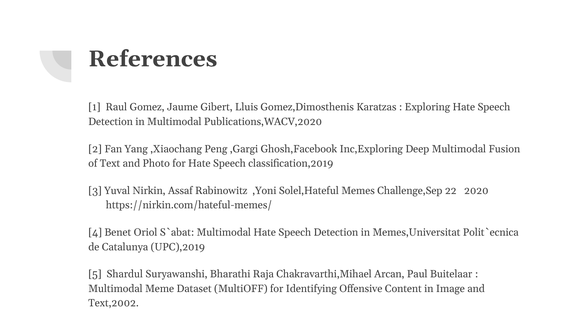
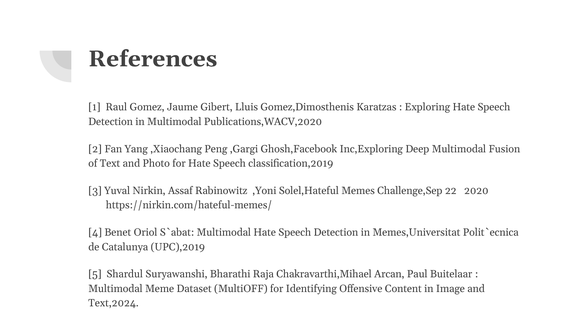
Text,2002: Text,2002 -> Text,2024 (114, 303)
